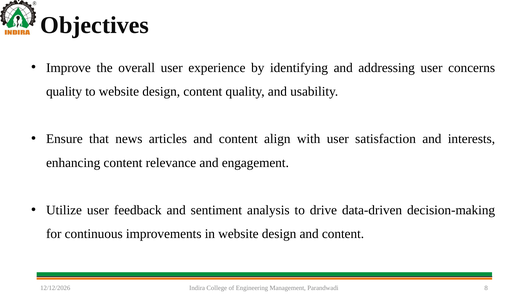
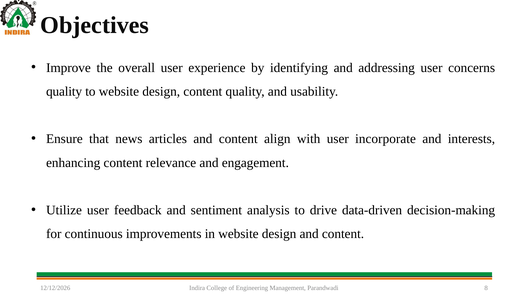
satisfaction: satisfaction -> incorporate (386, 139)
